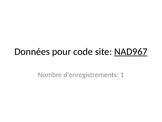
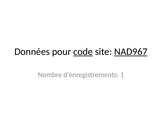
code underline: none -> present (83, 51)
